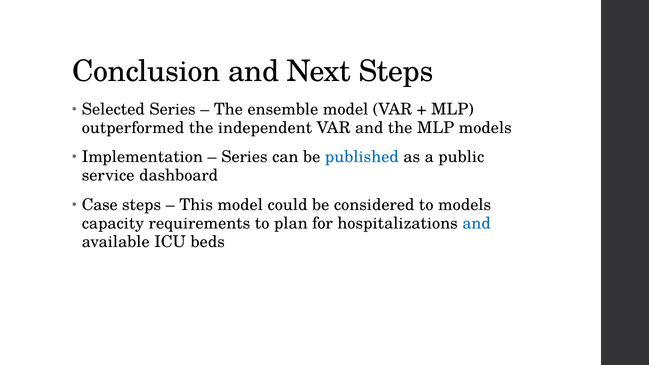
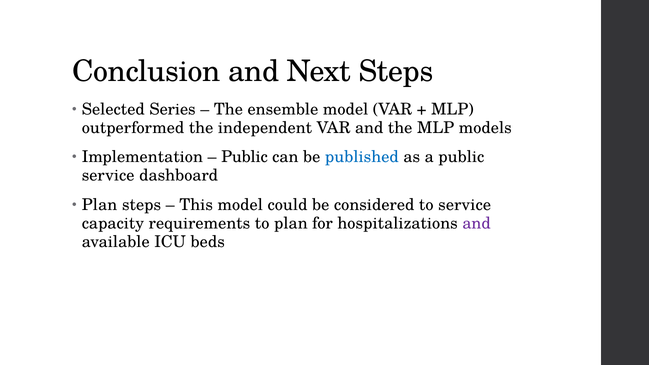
Series: Series -> Public (245, 157)
Case: Case -> Plan (100, 205)
to models: models -> service (465, 205)
and colour: blue -> purple (477, 223)
